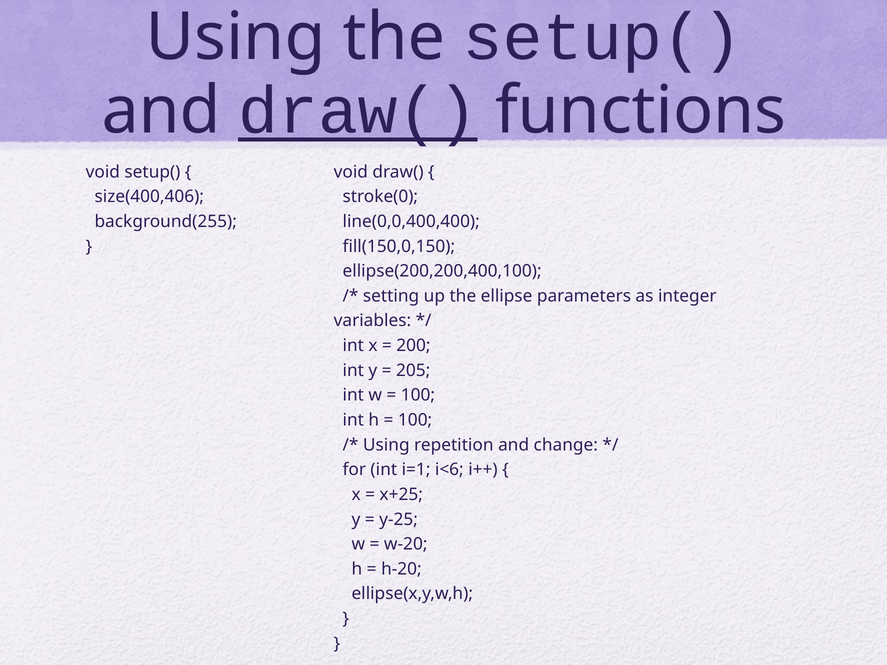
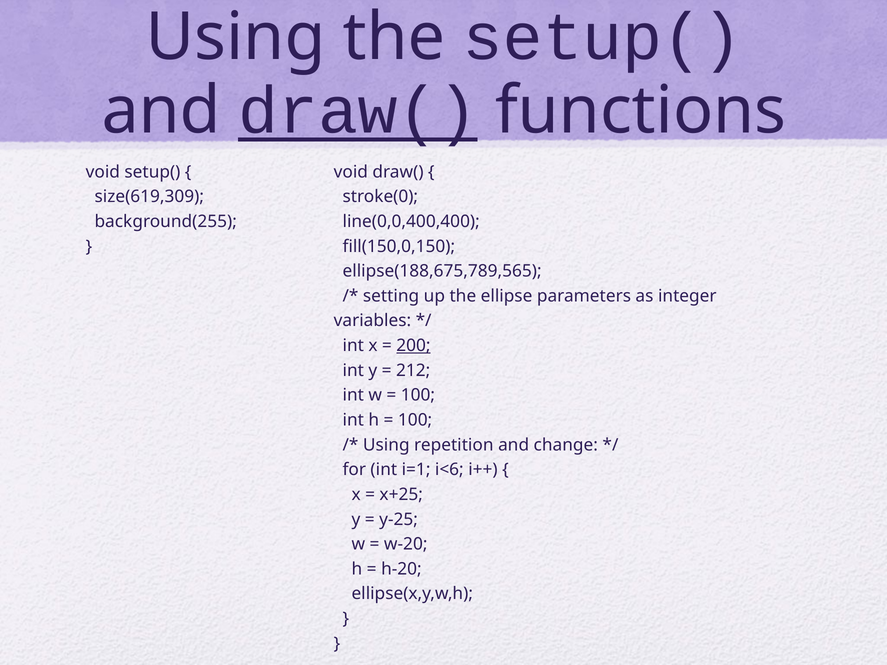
size(400,406: size(400,406 -> size(619,309 (149, 197)
ellipse(200,200,400,100: ellipse(200,200,400,100 -> ellipse(188,675,789,565 (442, 271)
200 underline: none -> present (413, 346)
205: 205 -> 212 (413, 371)
